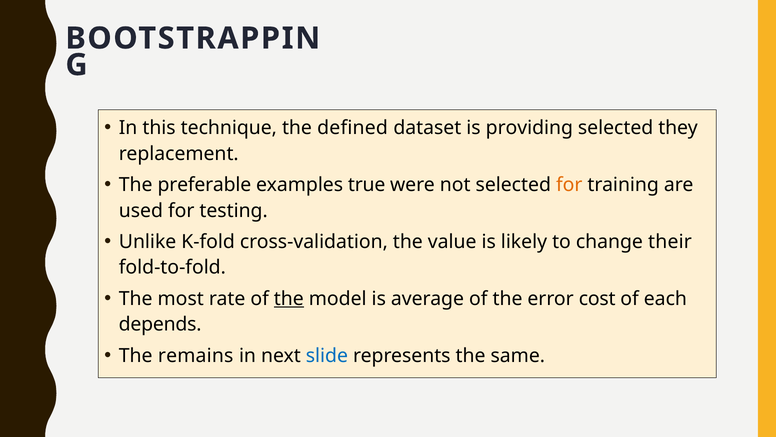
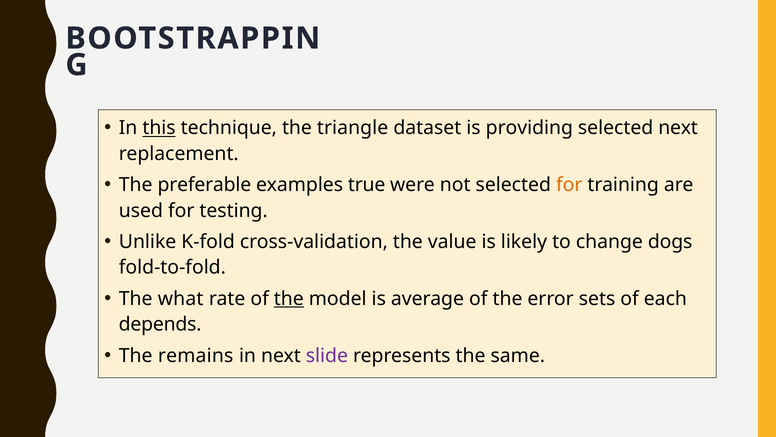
this underline: none -> present (159, 128)
defined: defined -> triangle (353, 128)
selected they: they -> next (678, 128)
their: their -> dogs (670, 242)
most: most -> what (181, 298)
cost: cost -> sets (597, 298)
slide colour: blue -> purple (327, 355)
